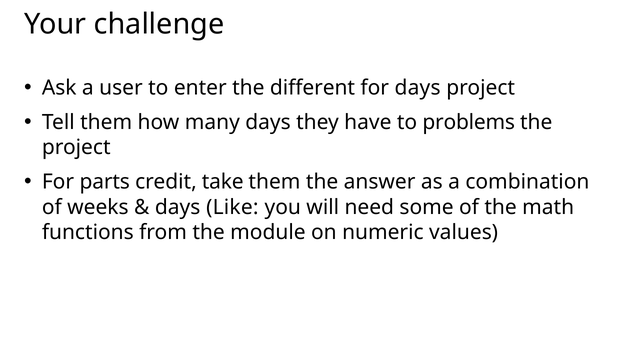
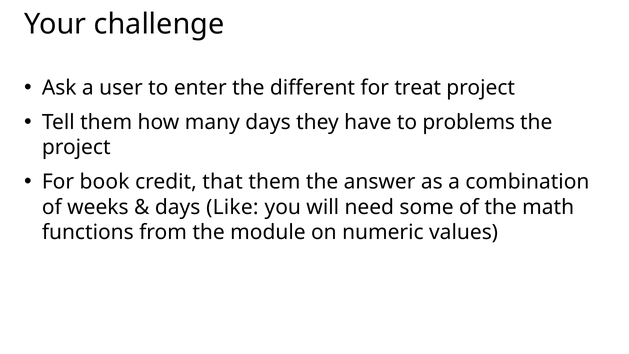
for days: days -> treat (418, 88)
parts: parts -> book (105, 182)
take: take -> that (223, 182)
